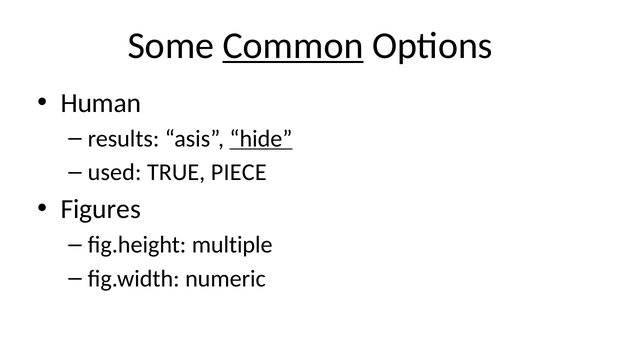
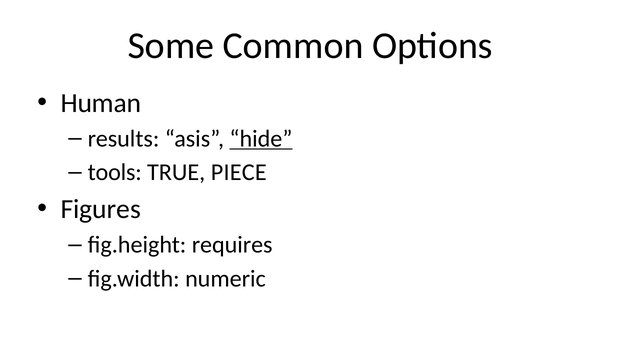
Common underline: present -> none (293, 46)
used: used -> tools (115, 173)
multiple: multiple -> requires (232, 245)
